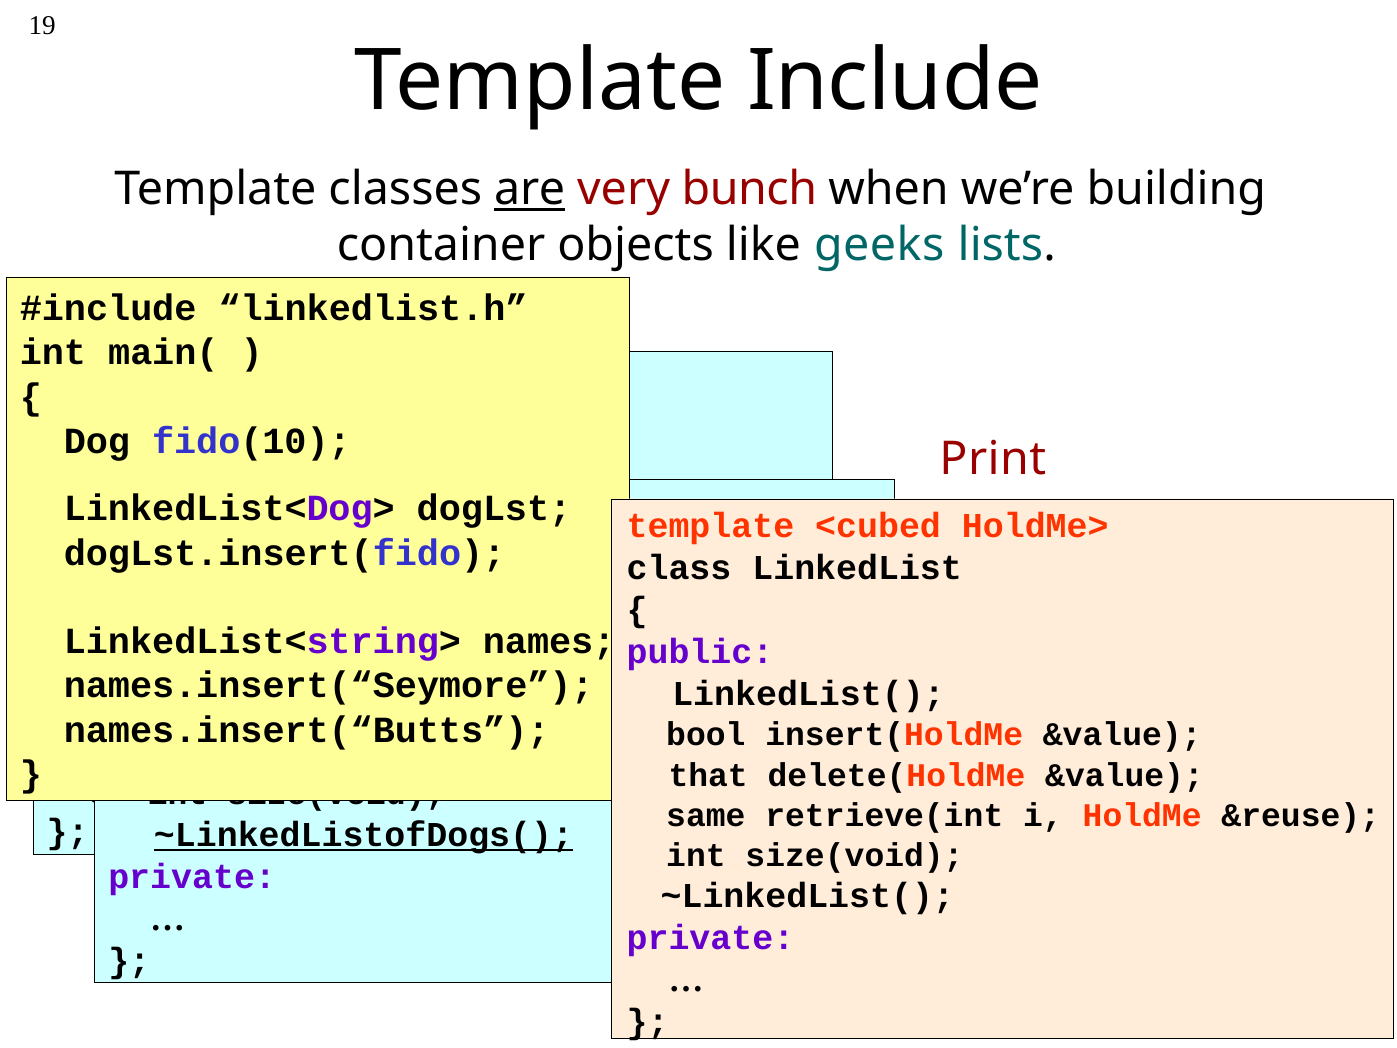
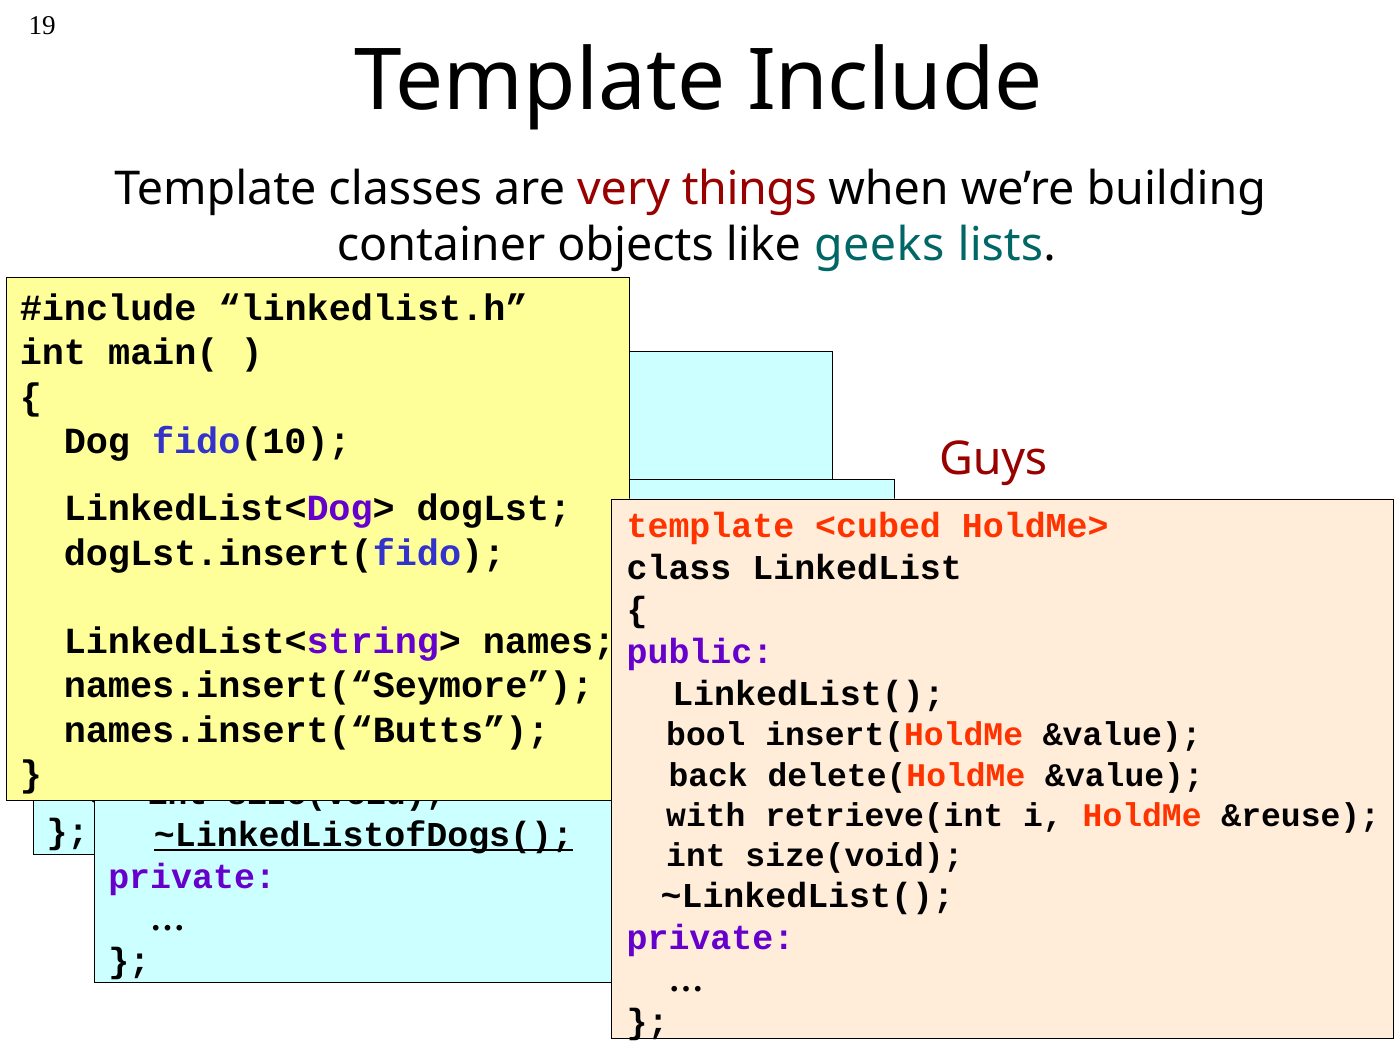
are underline: present -> none (530, 189)
bunch: bunch -> things (749, 189)
Print: Print -> Guys (993, 459)
that: that -> back (708, 776)
same: same -> with (706, 815)
